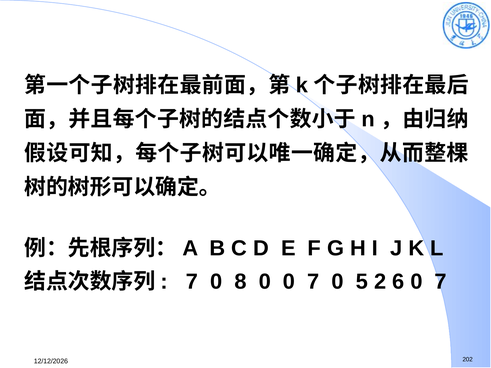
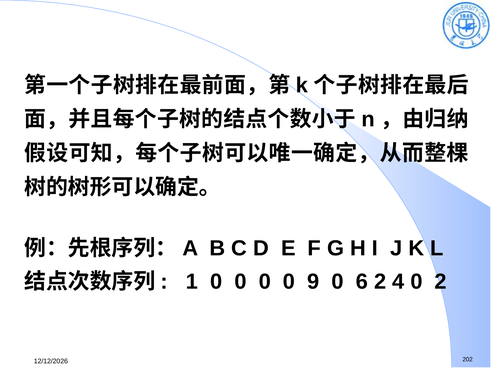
7: 7 -> 1 (192, 282)
8: 8 -> 0 (241, 282)
0 0 7: 7 -> 9 (313, 282)
5: 5 -> 6 (362, 282)
6: 6 -> 4 (398, 282)
7: 7 -> 2 (441, 282)
